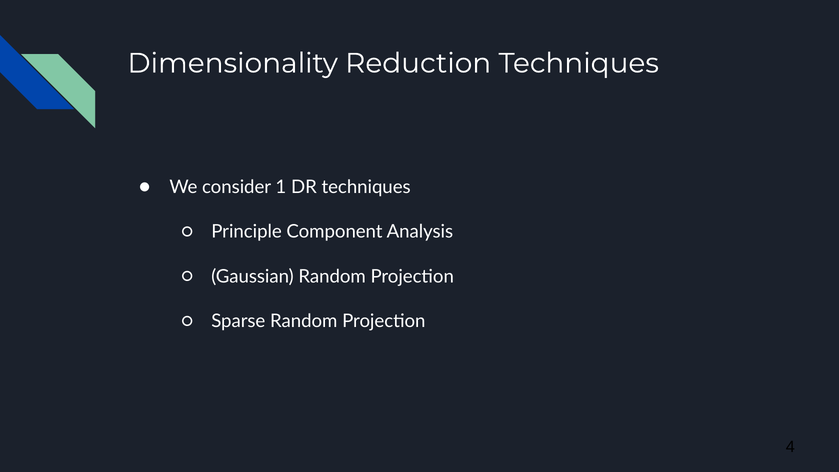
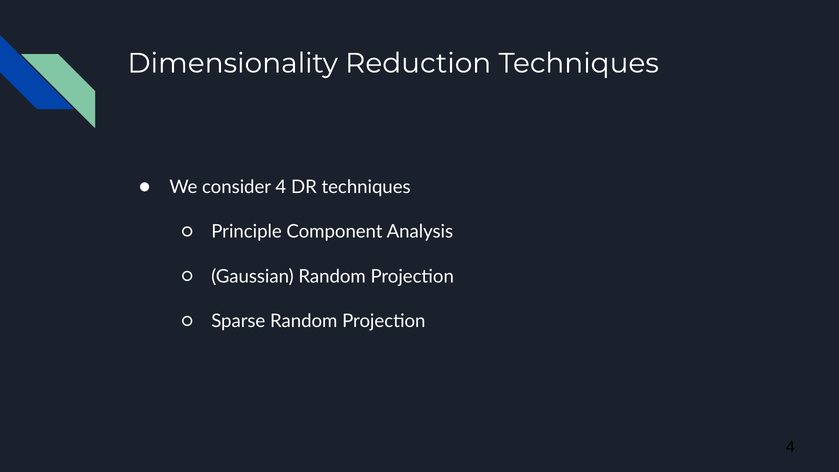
consider 1: 1 -> 4 (281, 187)
